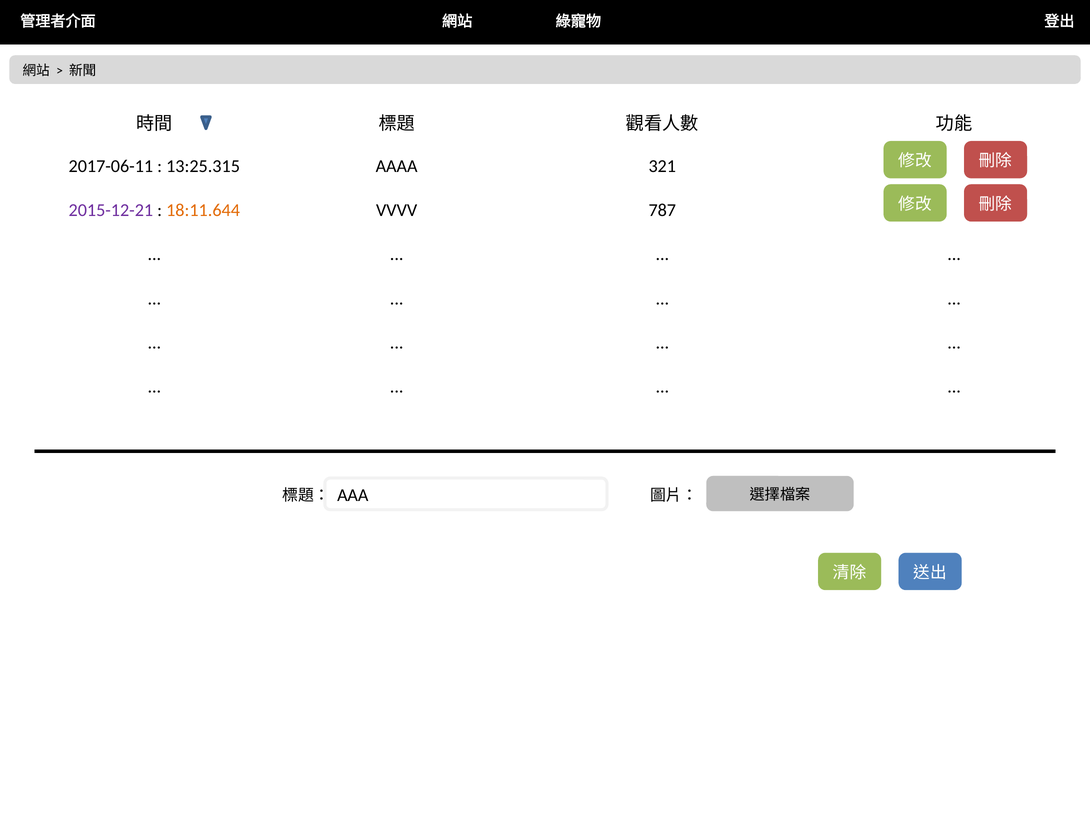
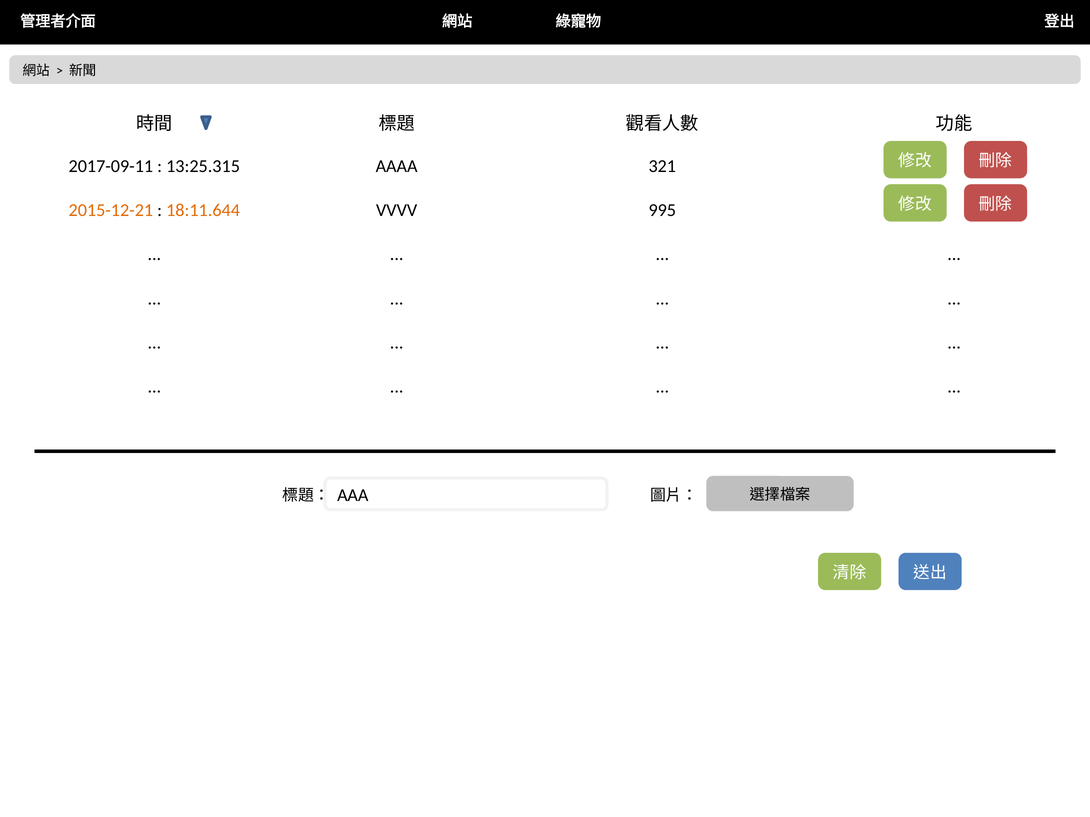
2017-06-11: 2017-06-11 -> 2017-09-11 (111, 166)
2015-12-21 colour: purple -> orange (111, 210)
787: 787 -> 995 (662, 210)
